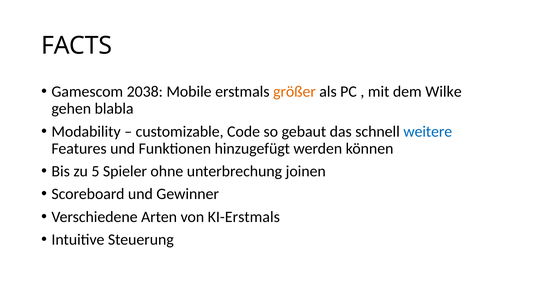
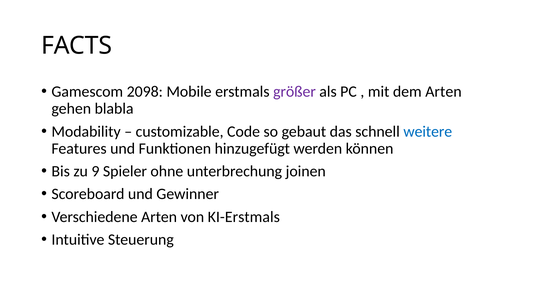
2038: 2038 -> 2098 (145, 92)
größer colour: orange -> purple (294, 92)
dem Wilke: Wilke -> Arten (443, 92)
5: 5 -> 9 (95, 171)
